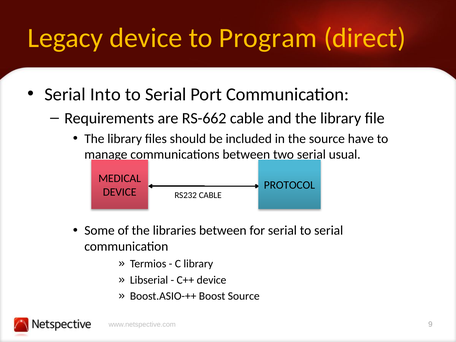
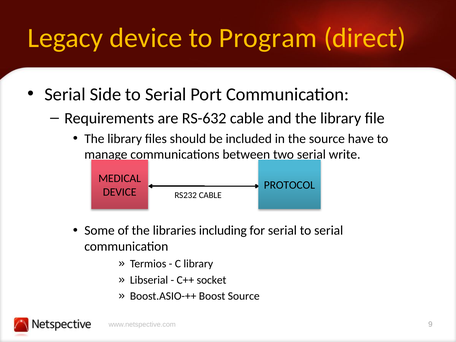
Into: Into -> Side (105, 94)
RS-662: RS-662 -> RS-632 (204, 118)
usual: usual -> write (345, 155)
libraries between: between -> including (223, 231)
C++ device: device -> socket (212, 280)
